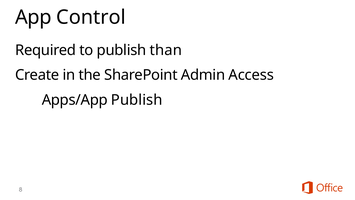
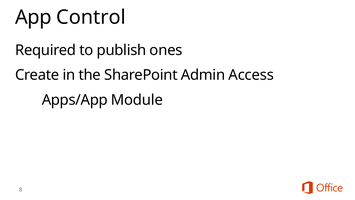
than: than -> ones (166, 50)
Apps/App Publish: Publish -> Module (137, 100)
